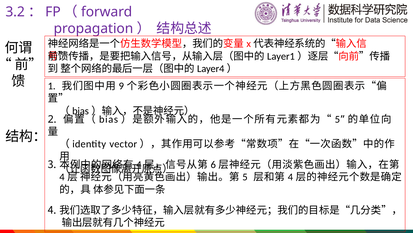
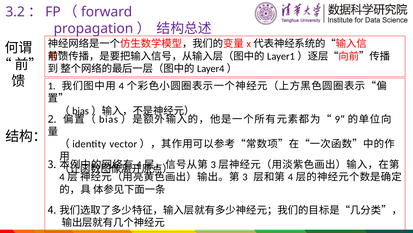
9: 9 -> 4 (121, 86)
5: 5 -> 9 (337, 119)
6: 6 -> 3 (213, 164)
5: 5 -> 3 (245, 177)
